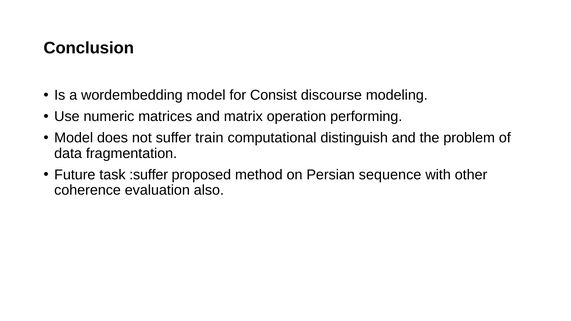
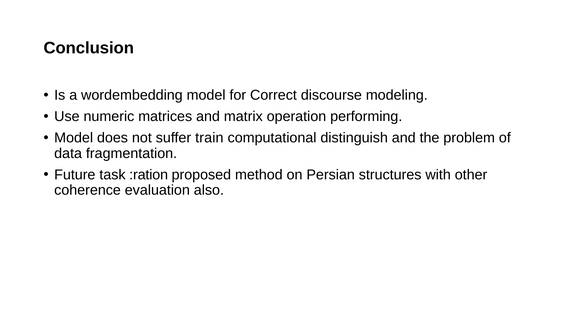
Consist: Consist -> Correct (273, 95)
:suffer: :suffer -> :ration (149, 175)
sequence: sequence -> structures (390, 175)
